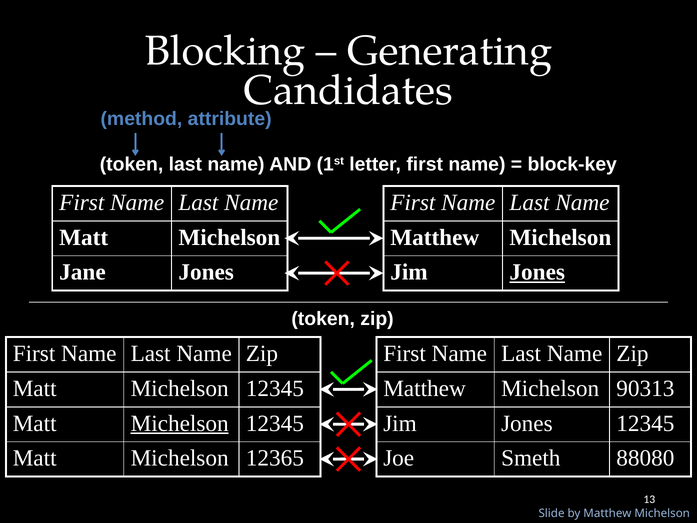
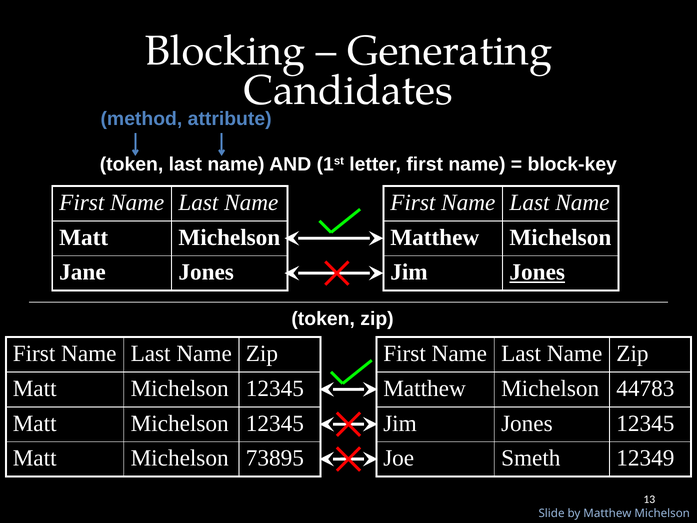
90313: 90313 -> 44783 (645, 388)
Michelson underline: present -> none (180, 423)
12365: 12365 -> 73895 (275, 458)
88080: 88080 -> 12349 (645, 458)
